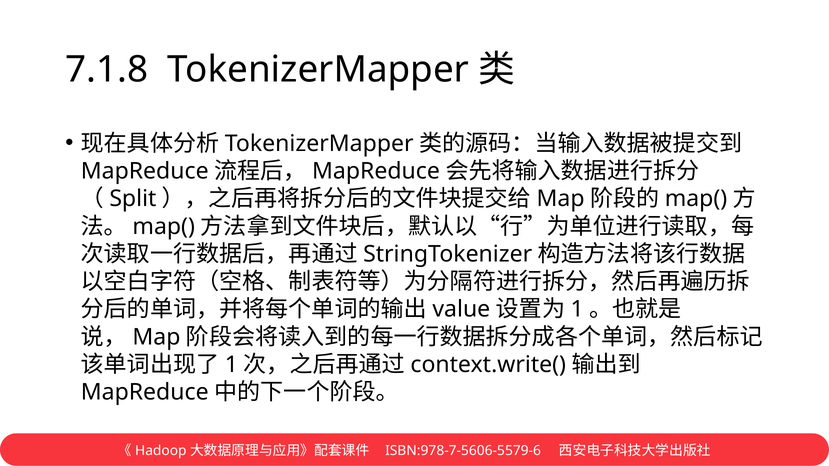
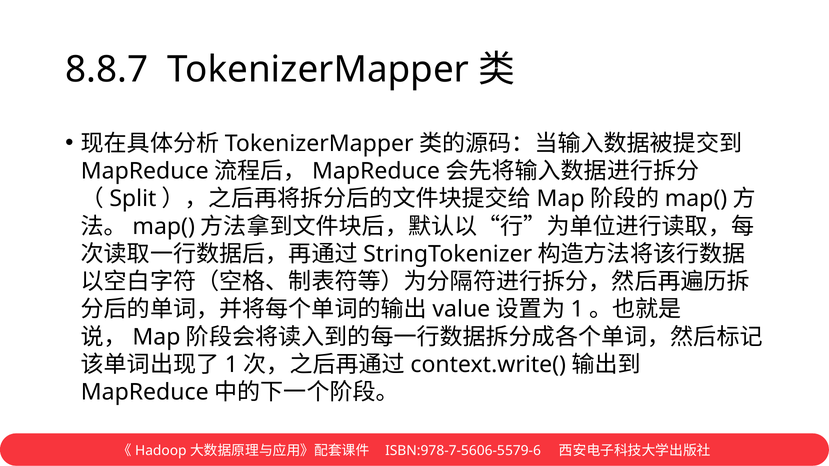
7.1.8: 7.1.8 -> 8.8.7 (107, 70)
